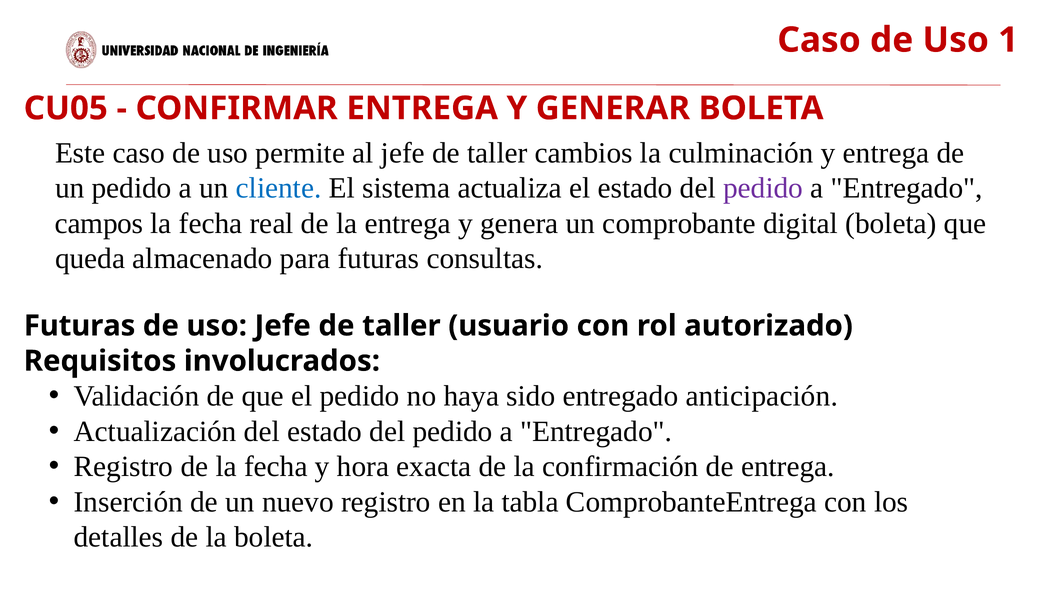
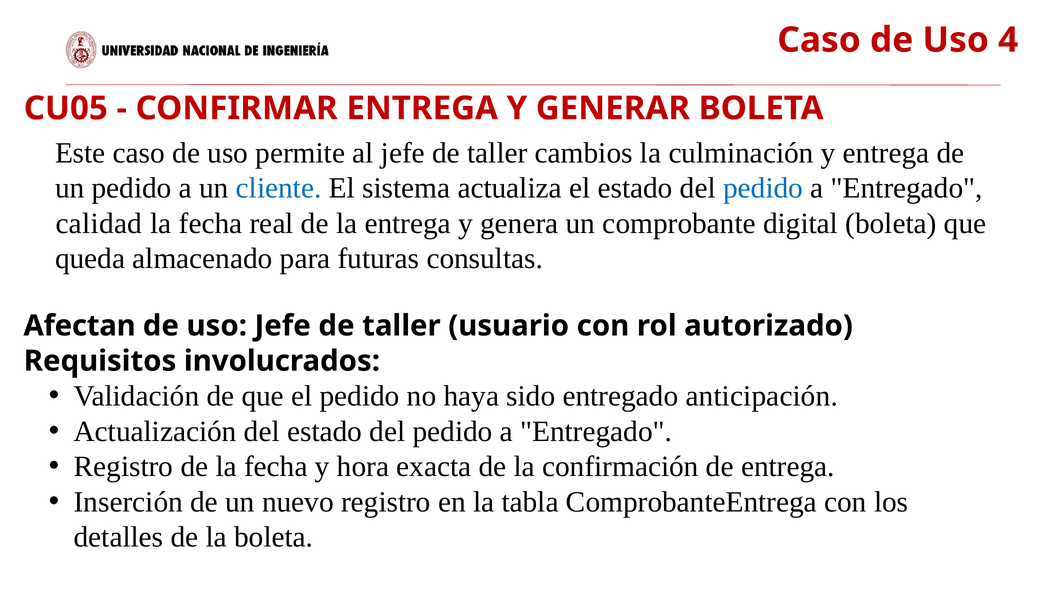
1: 1 -> 4 (1008, 40)
pedido colour: purple -> blue (763, 188)
campos: campos -> calidad (99, 224)
Futuras: Futuras -> Afectan (80, 326)
